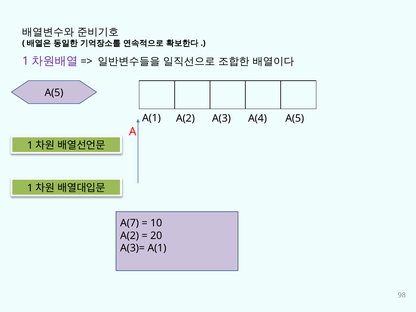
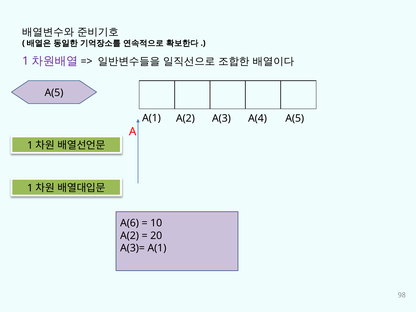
A(7: A(7 -> A(6 (130, 223)
